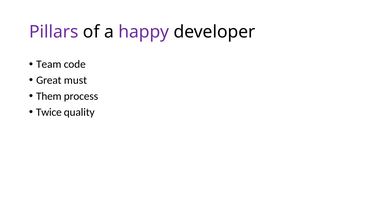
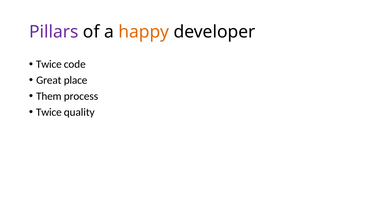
happy colour: purple -> orange (144, 32)
Team: Team -> Twice (49, 64)
must: must -> place (76, 80)
